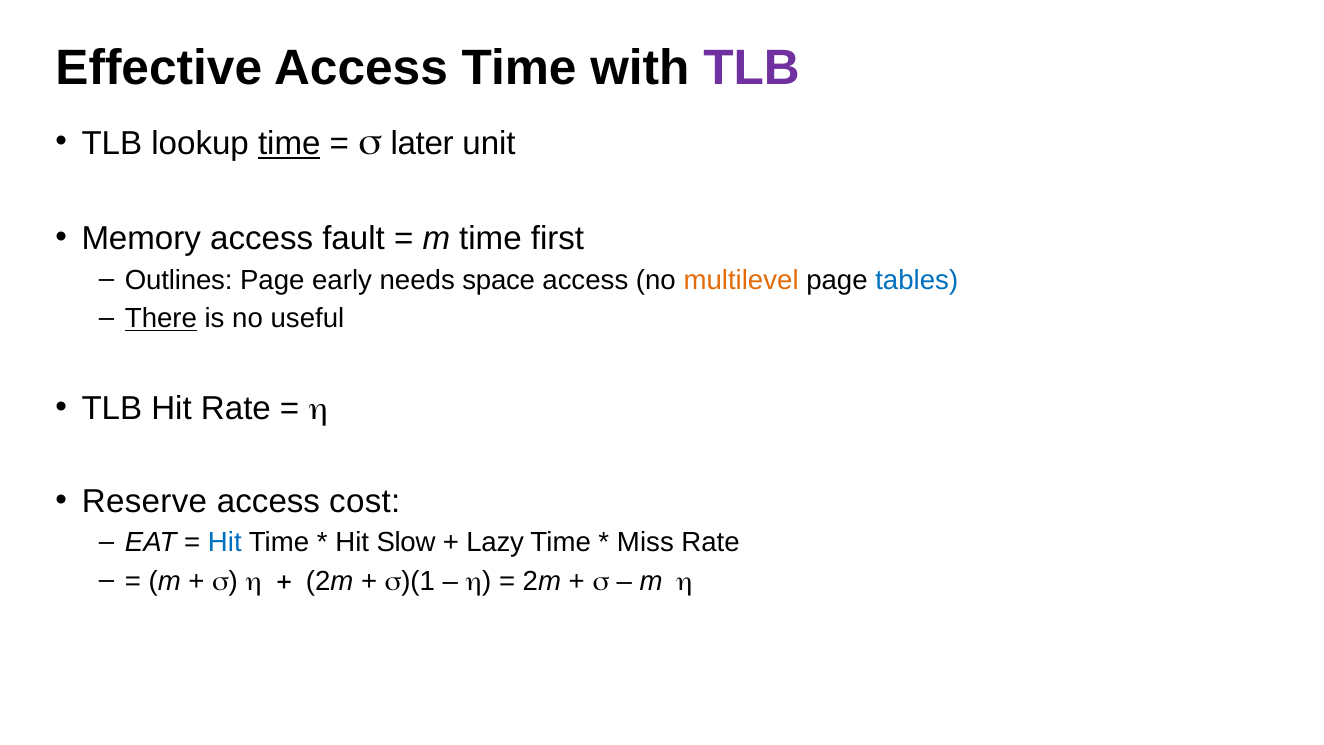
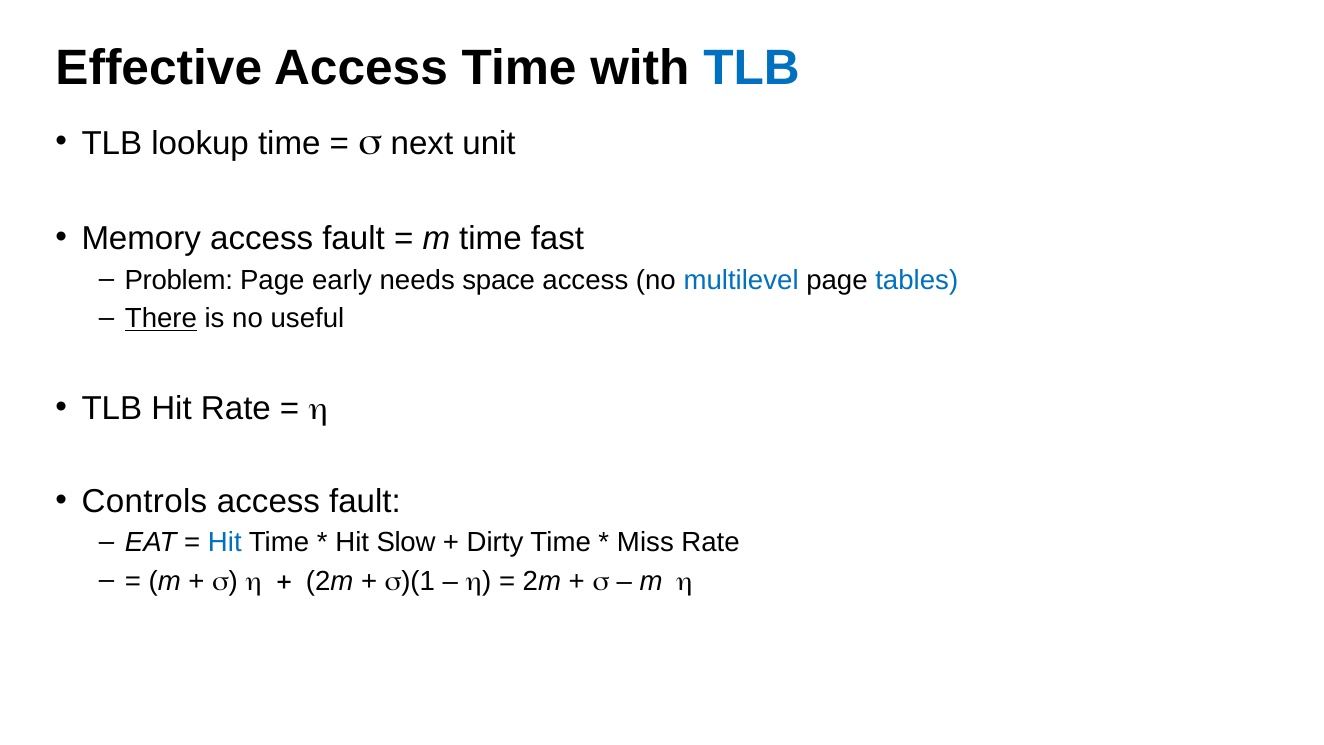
TLB colour: purple -> blue (752, 68)
time underline: present -> none (289, 144)
later: later -> next (422, 144)
first: first -> fast (557, 238)
Outlines: Outlines -> Problem (179, 280)
multilevel colour: orange -> blue (741, 280)
Reserve: Reserve -> Controls (145, 501)
cost: cost -> fault (365, 501)
Lazy: Lazy -> Dirty (495, 542)
